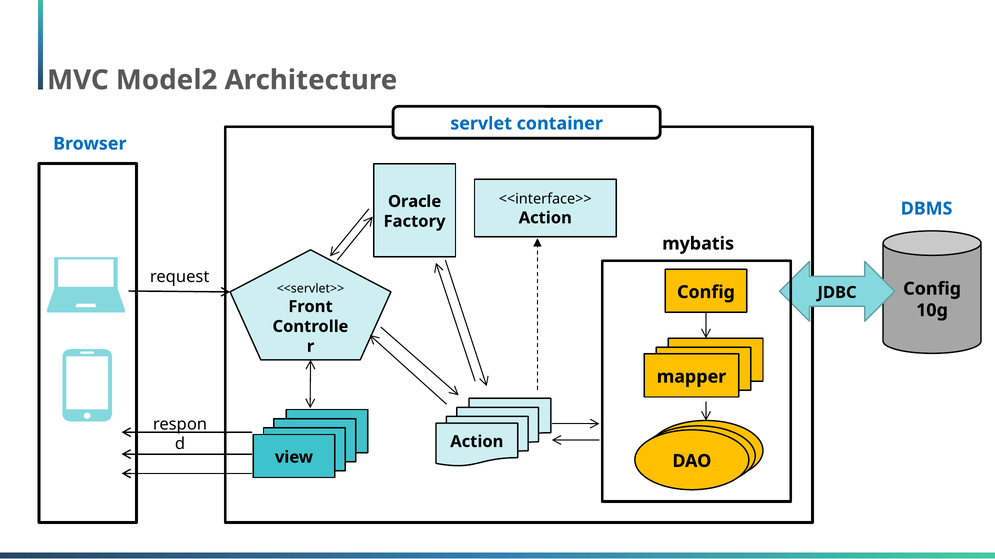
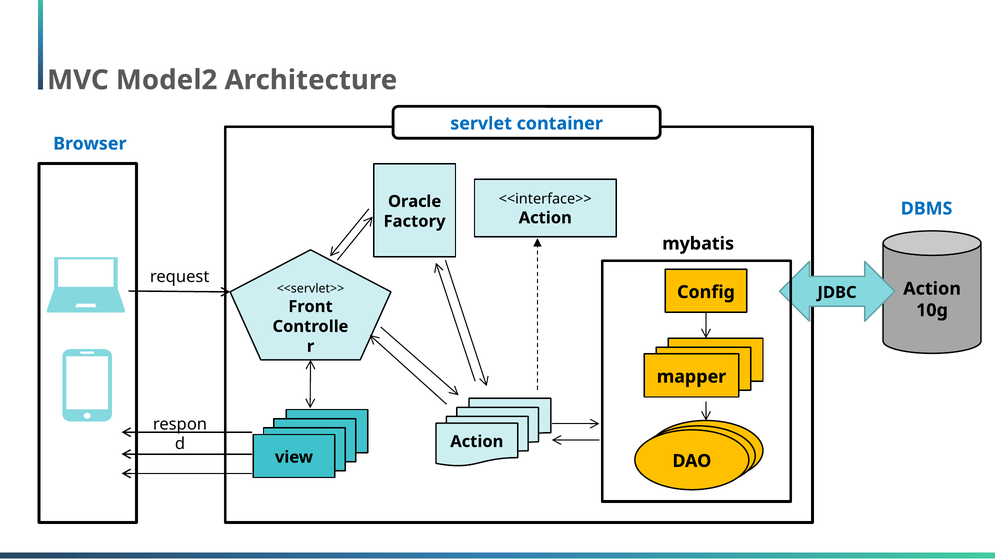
Config: Config -> Action (932, 289)
